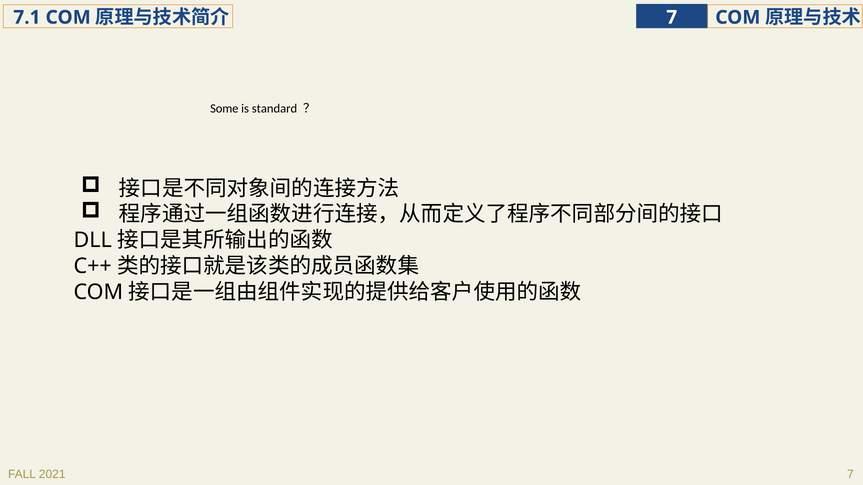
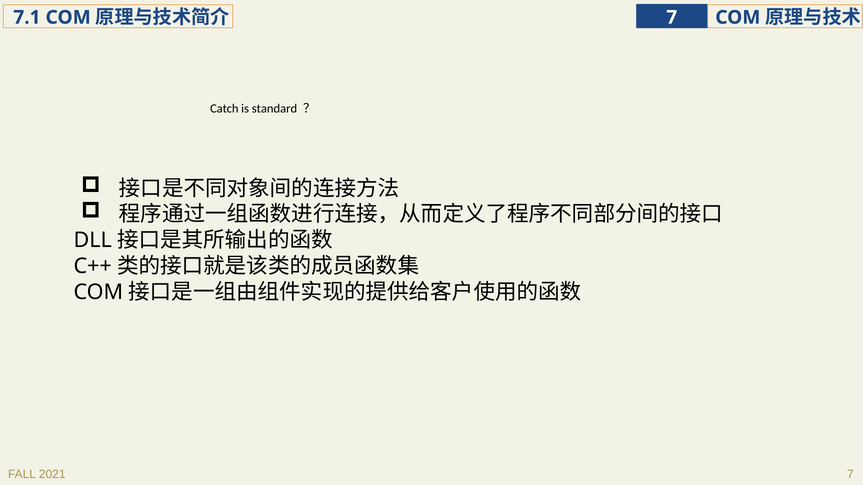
Some: Some -> Catch (224, 109)
